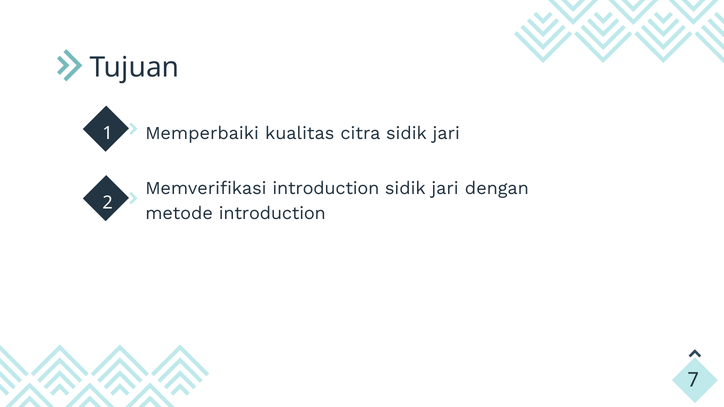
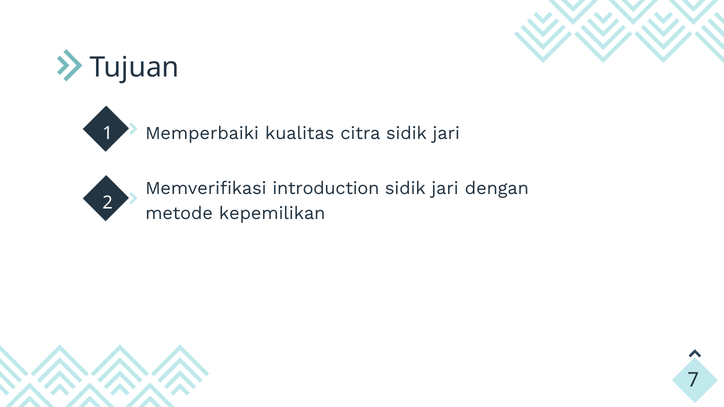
metode introduction: introduction -> kepemilikan (272, 214)
